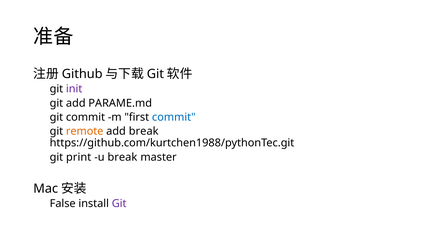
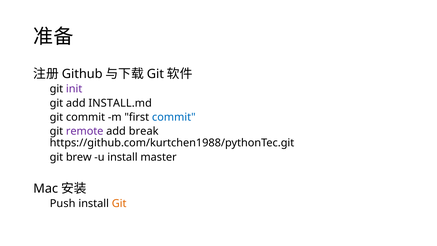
PARAME.md: PARAME.md -> INSTALL.md (120, 103)
remote colour: orange -> purple (85, 131)
print: print -> brew (79, 157)
u break: break -> install (122, 157)
False: False -> Push (63, 203)
Git colour: purple -> orange (119, 203)
